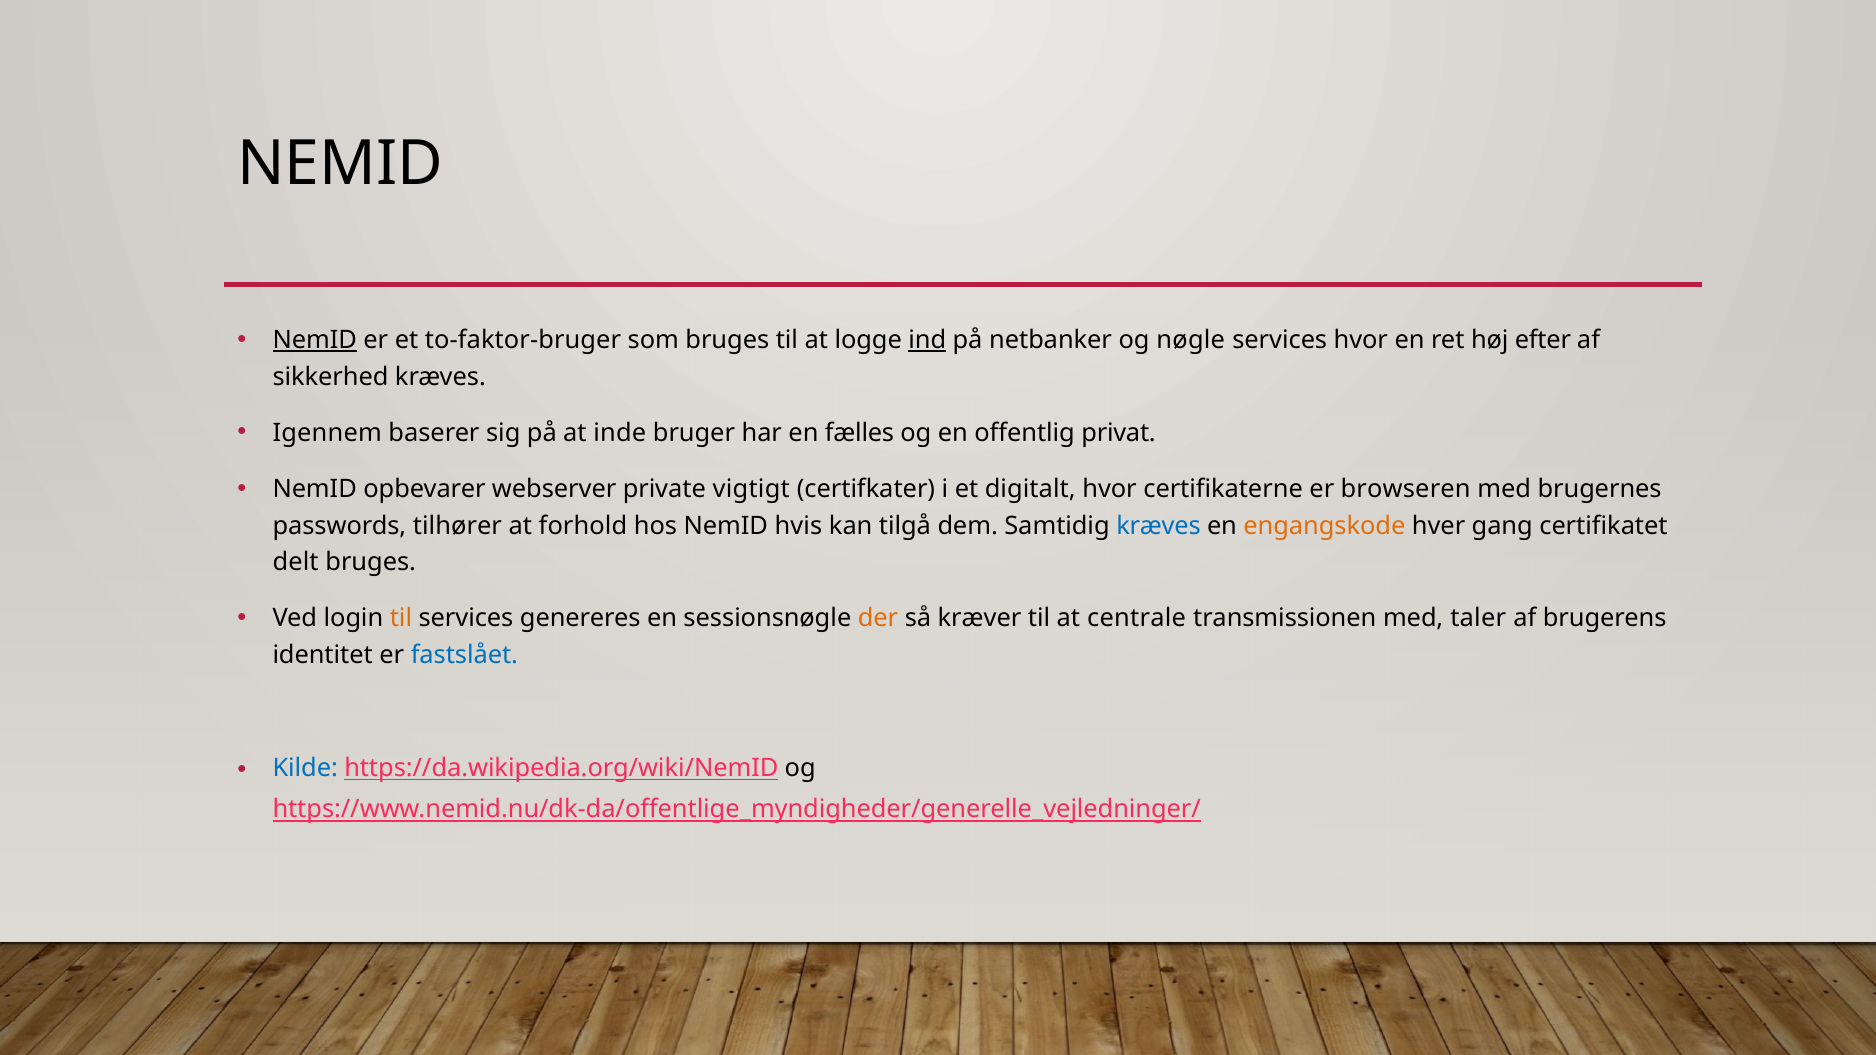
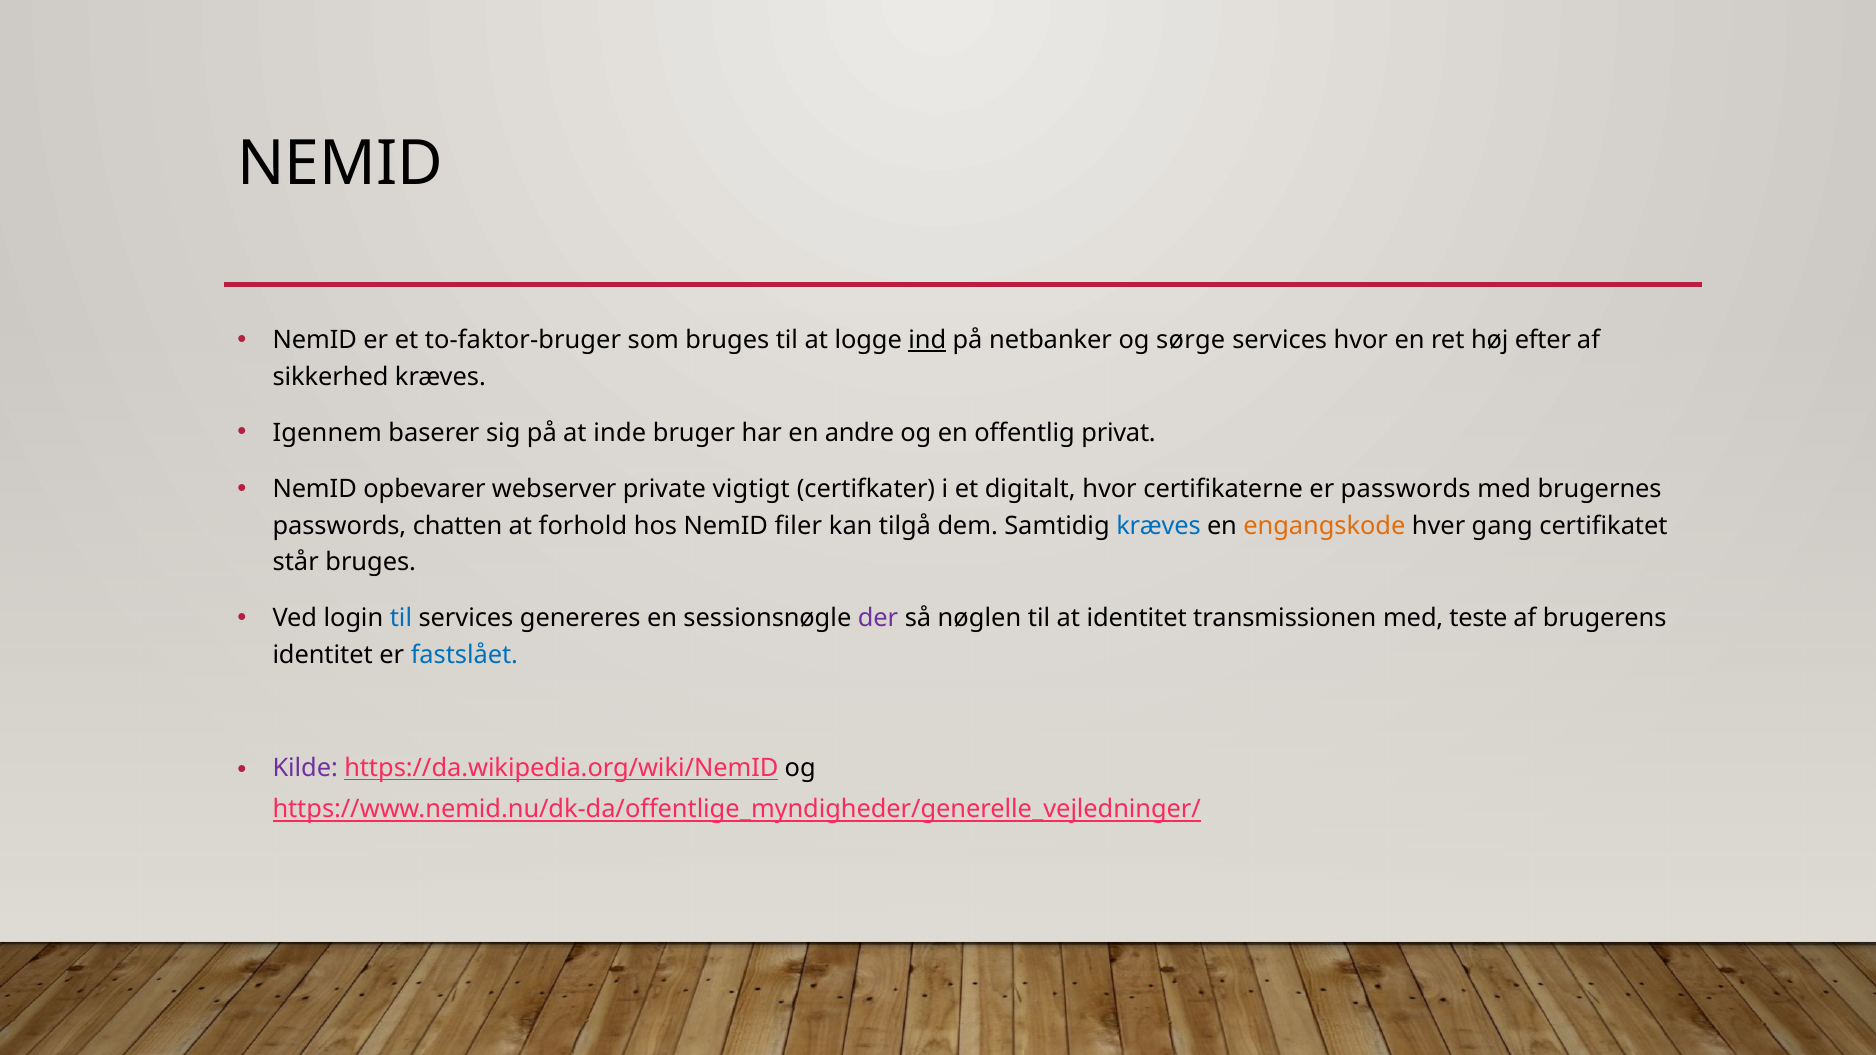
NemID underline: present -> none (315, 340)
nøgle: nøgle -> sørge (1191, 340)
fælles: fælles -> andre (860, 433)
er browseren: browseren -> passwords (1406, 489)
tilhører: tilhører -> chatten (458, 526)
hvis: hvis -> filer (798, 526)
delt: delt -> står (296, 562)
til colour: orange -> blue (401, 619)
der colour: orange -> purple (878, 619)
kræver: kræver -> nøglen (979, 619)
at centrale: centrale -> identitet (1137, 619)
taler: taler -> teste (1478, 619)
Kilde colour: blue -> purple (305, 768)
